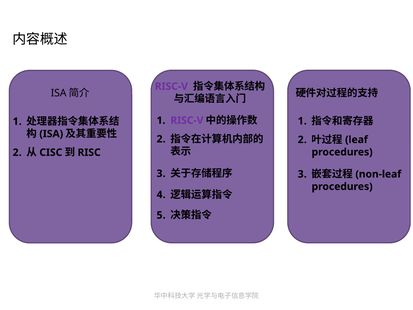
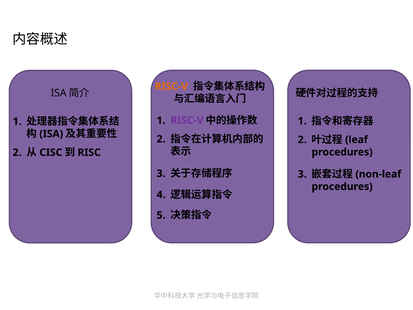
RISC-V colour: purple -> orange (171, 86)
